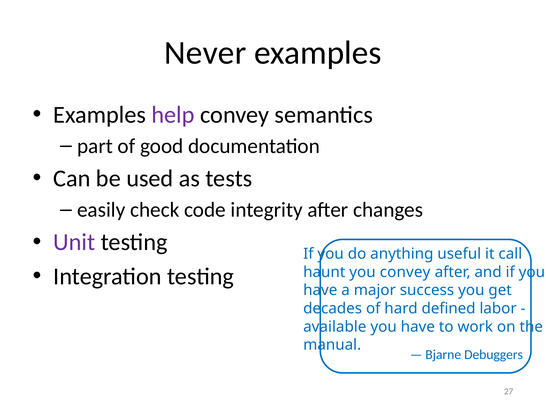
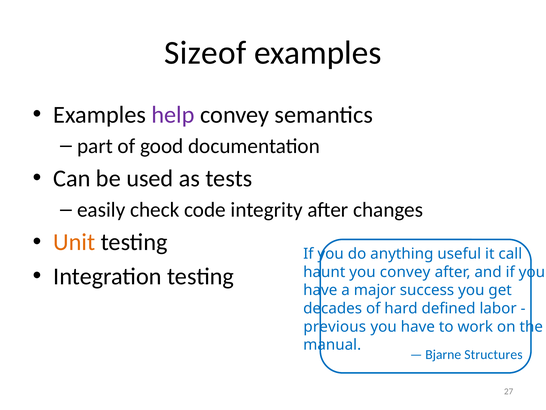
Never: Never -> Sizeof (205, 53)
Unit colour: purple -> orange (74, 242)
available: available -> previous (335, 326)
Debuggers: Debuggers -> Structures (493, 354)
